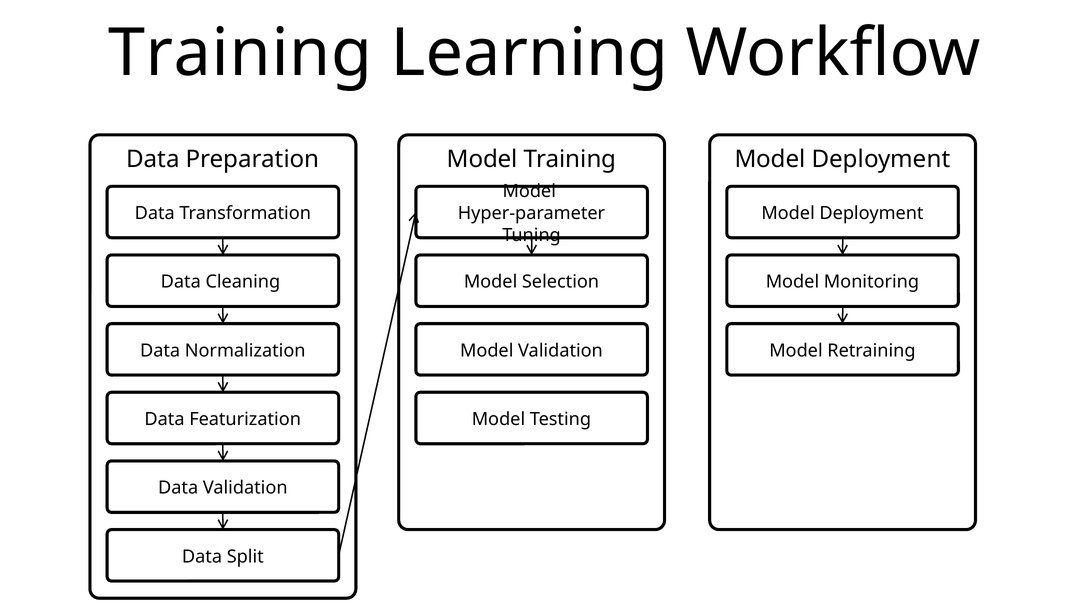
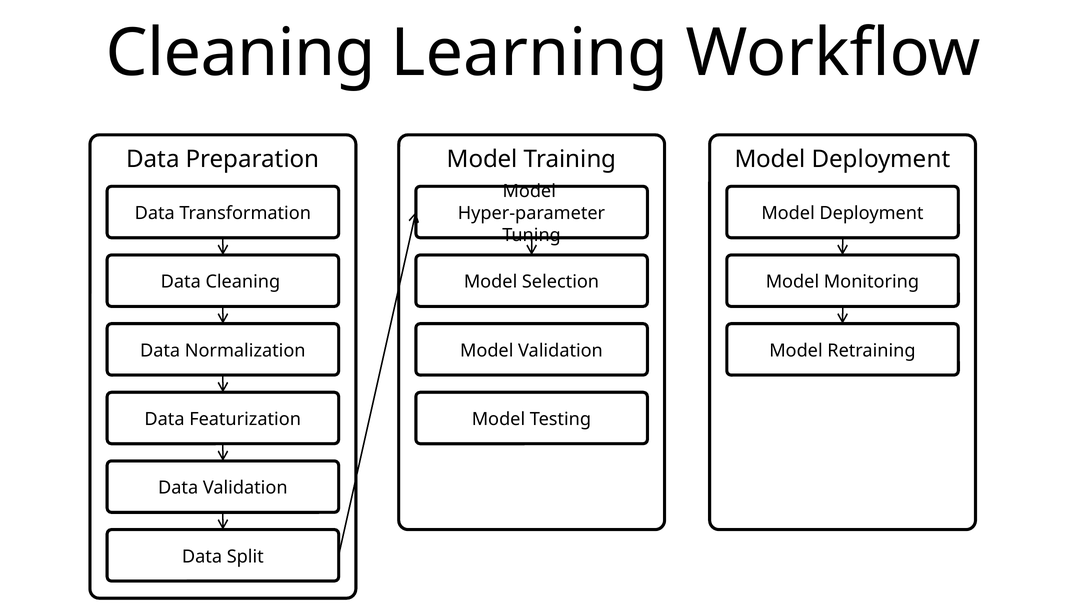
Training: Training -> Cleaning (241, 53)
